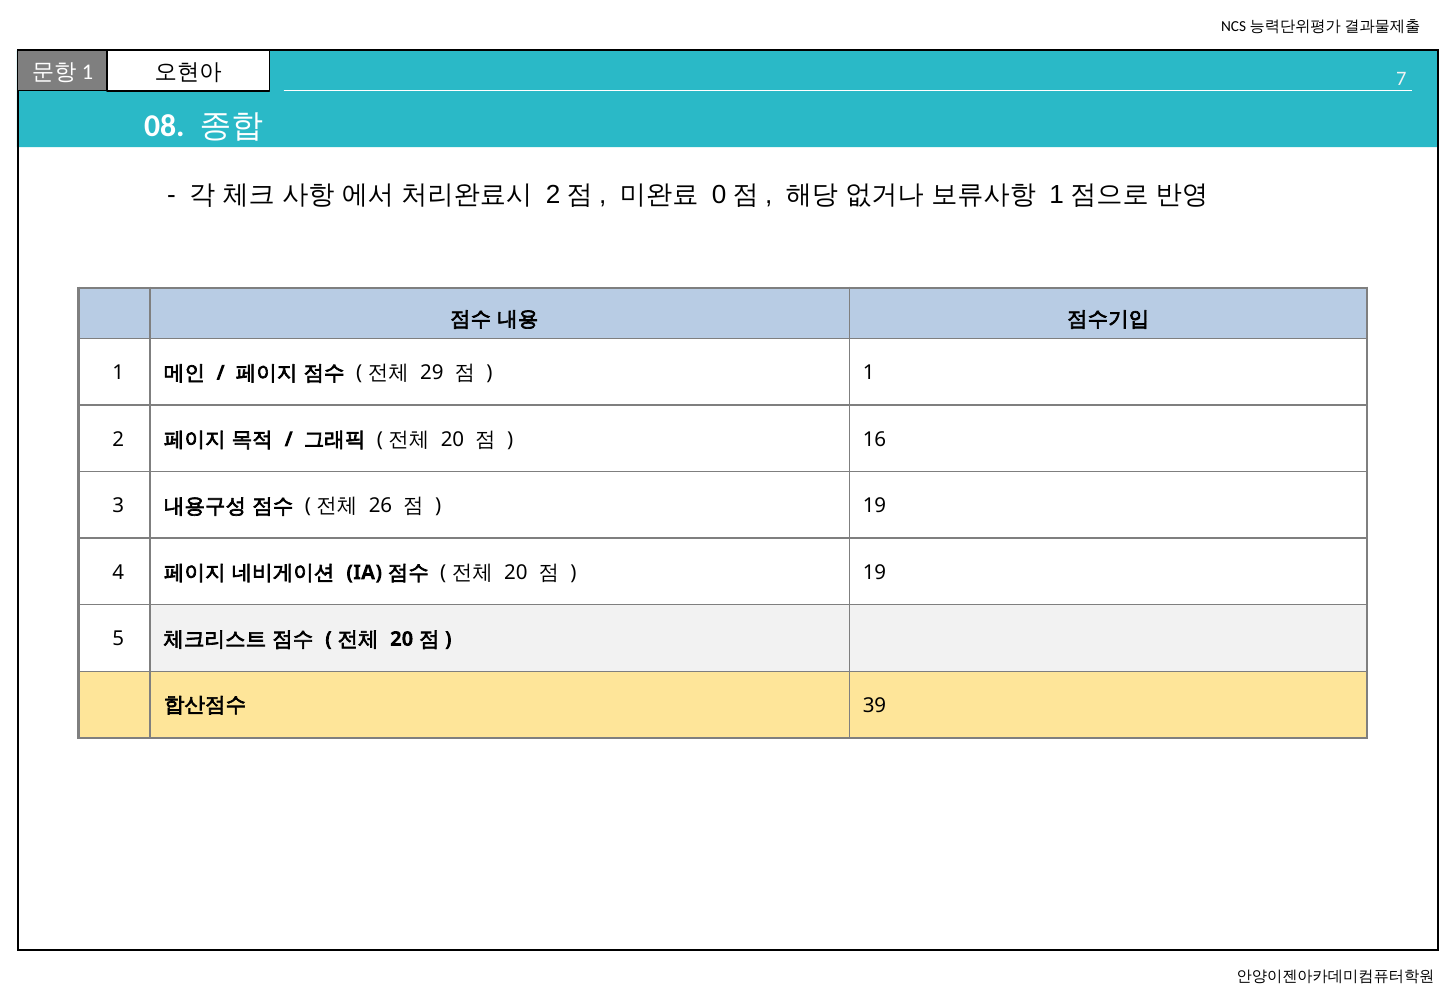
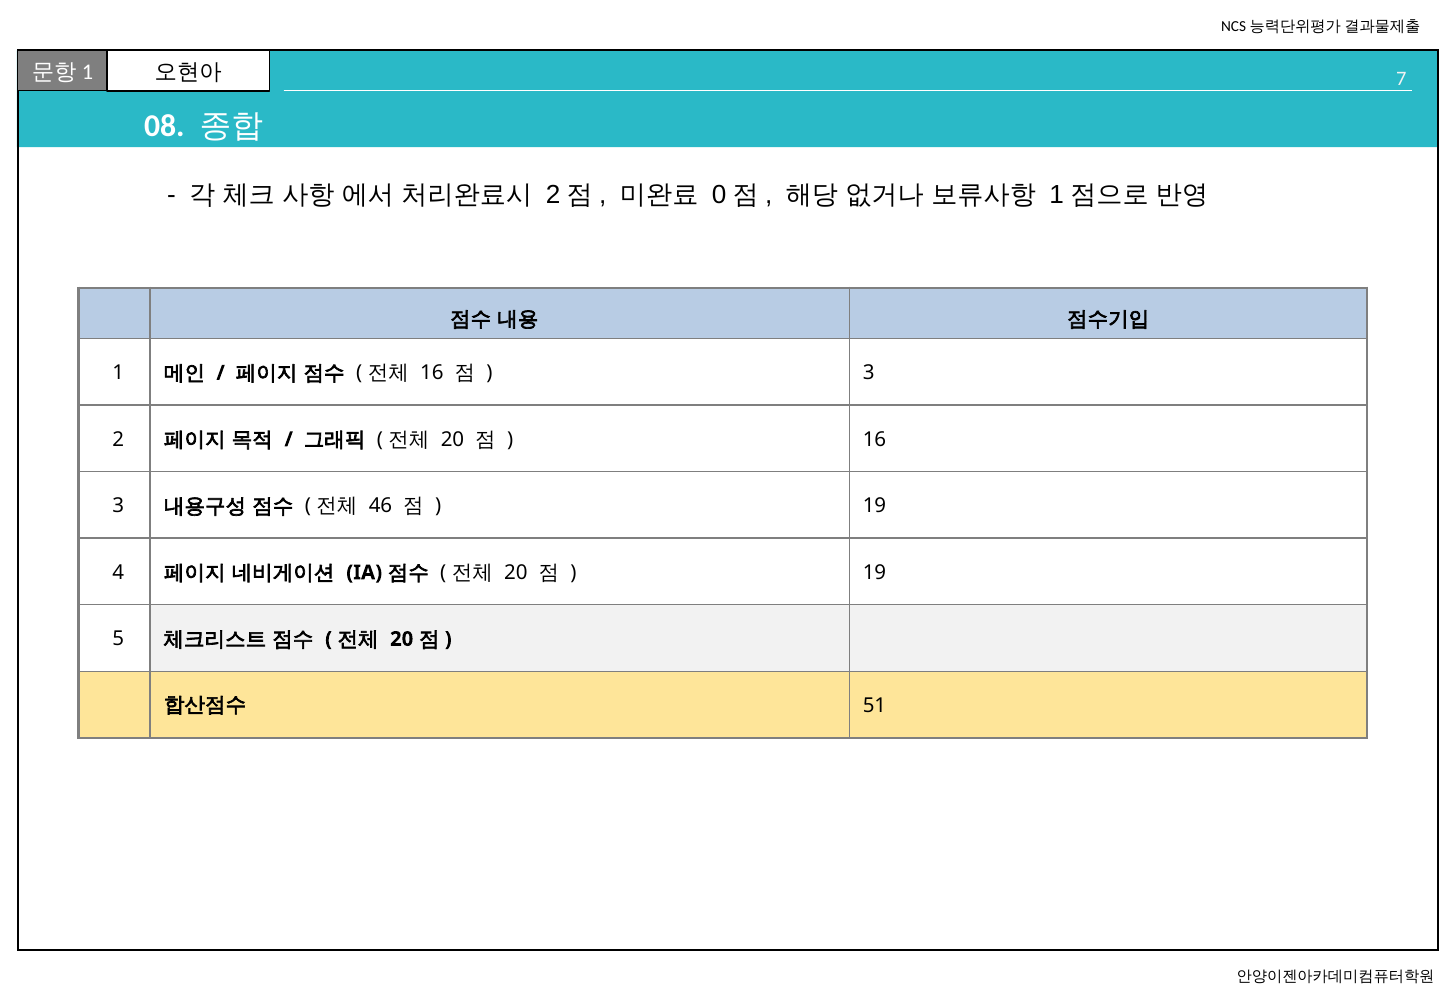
29: 29 -> 16 (432, 373)
1: 1 -> 3 (869, 373)
26: 26 -> 46 (380, 506)
39: 39 -> 51 (874, 706)
